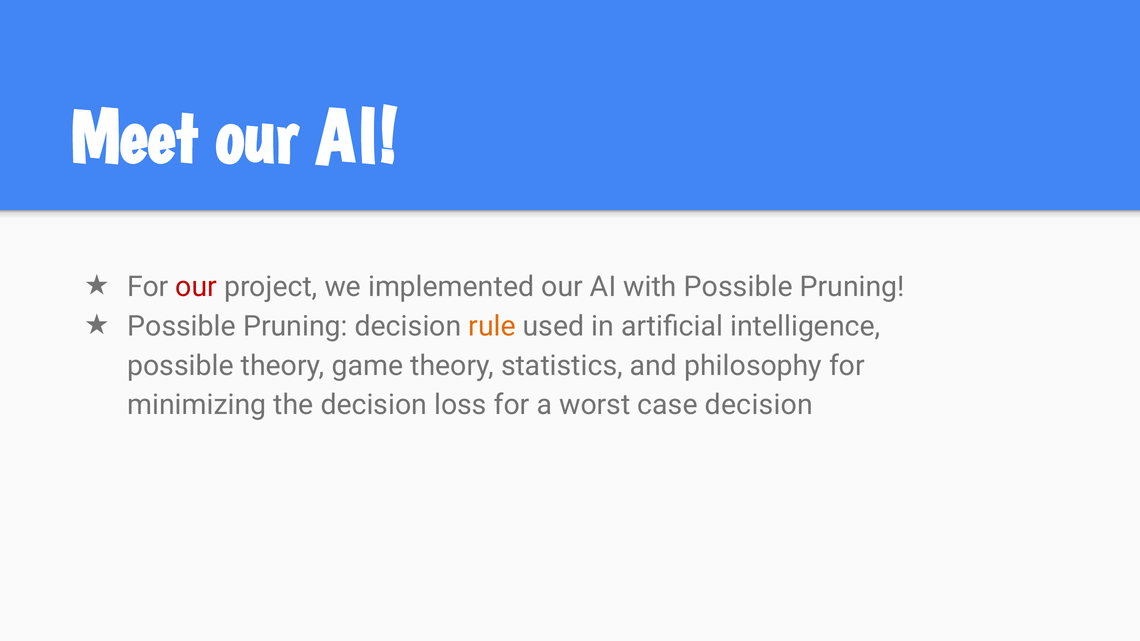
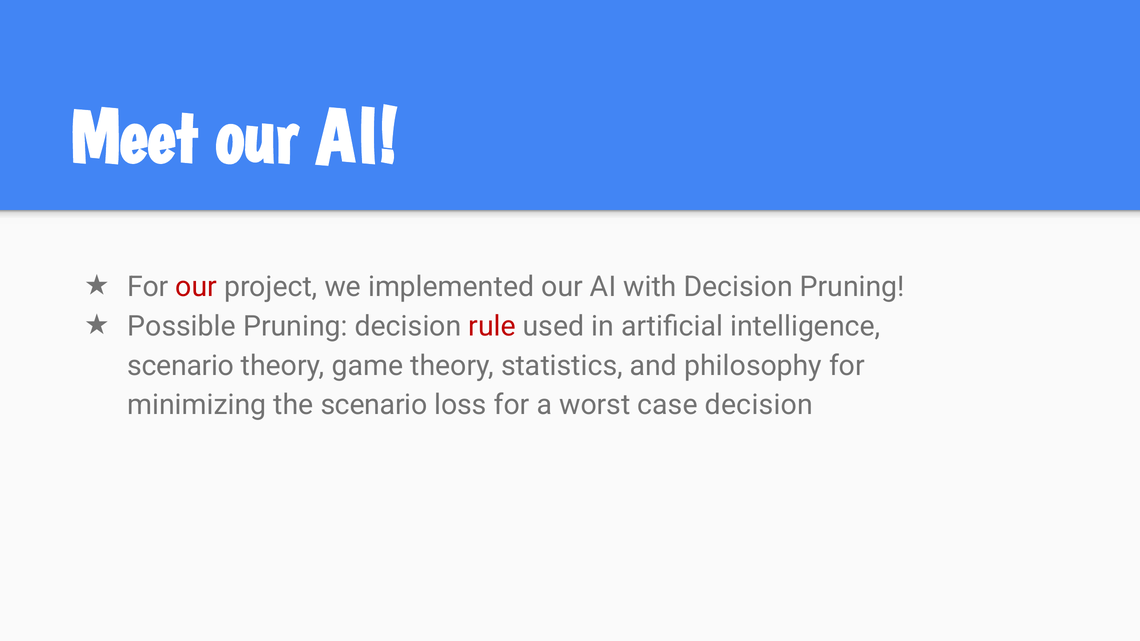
with Possible: Possible -> Decision (738, 287)
rule colour: orange -> red (492, 326)
possible: possible -> scenario (181, 366)
the decision: decision -> scenario (374, 405)
